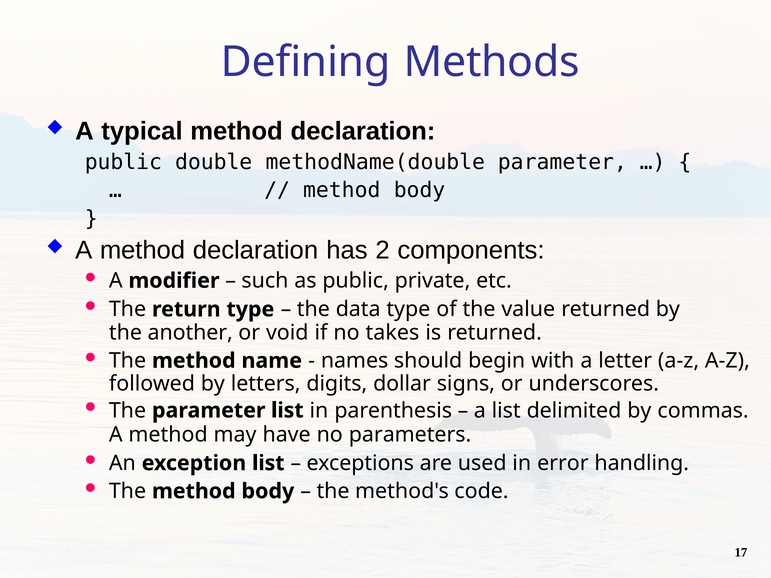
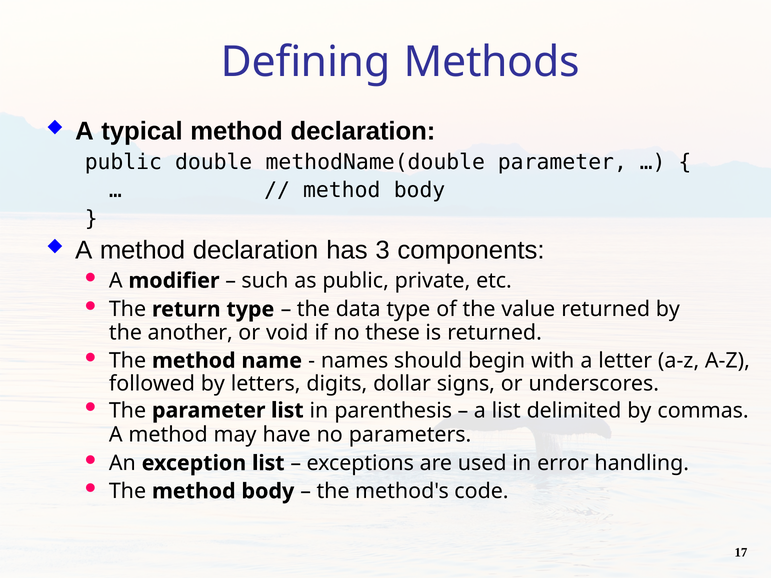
2: 2 -> 3 (383, 250)
takes: takes -> these (393, 333)
